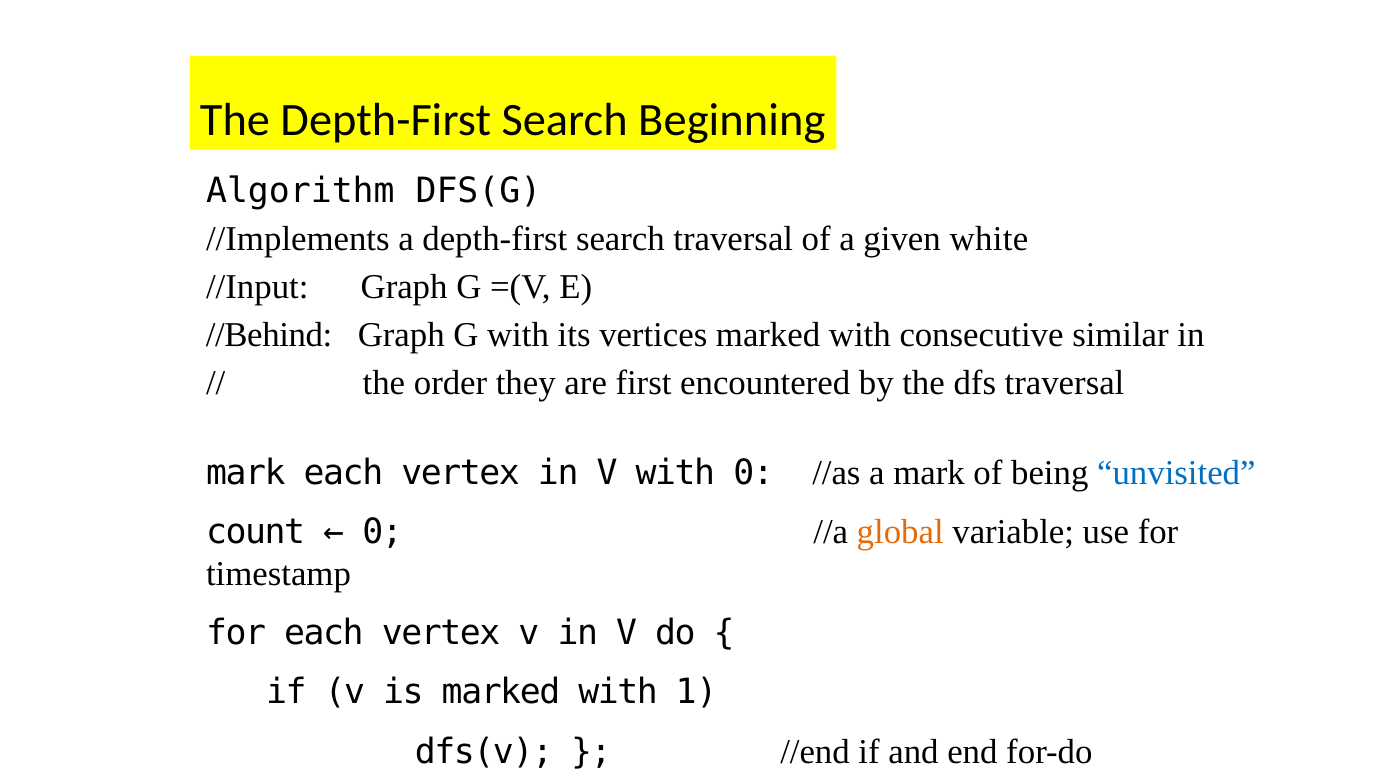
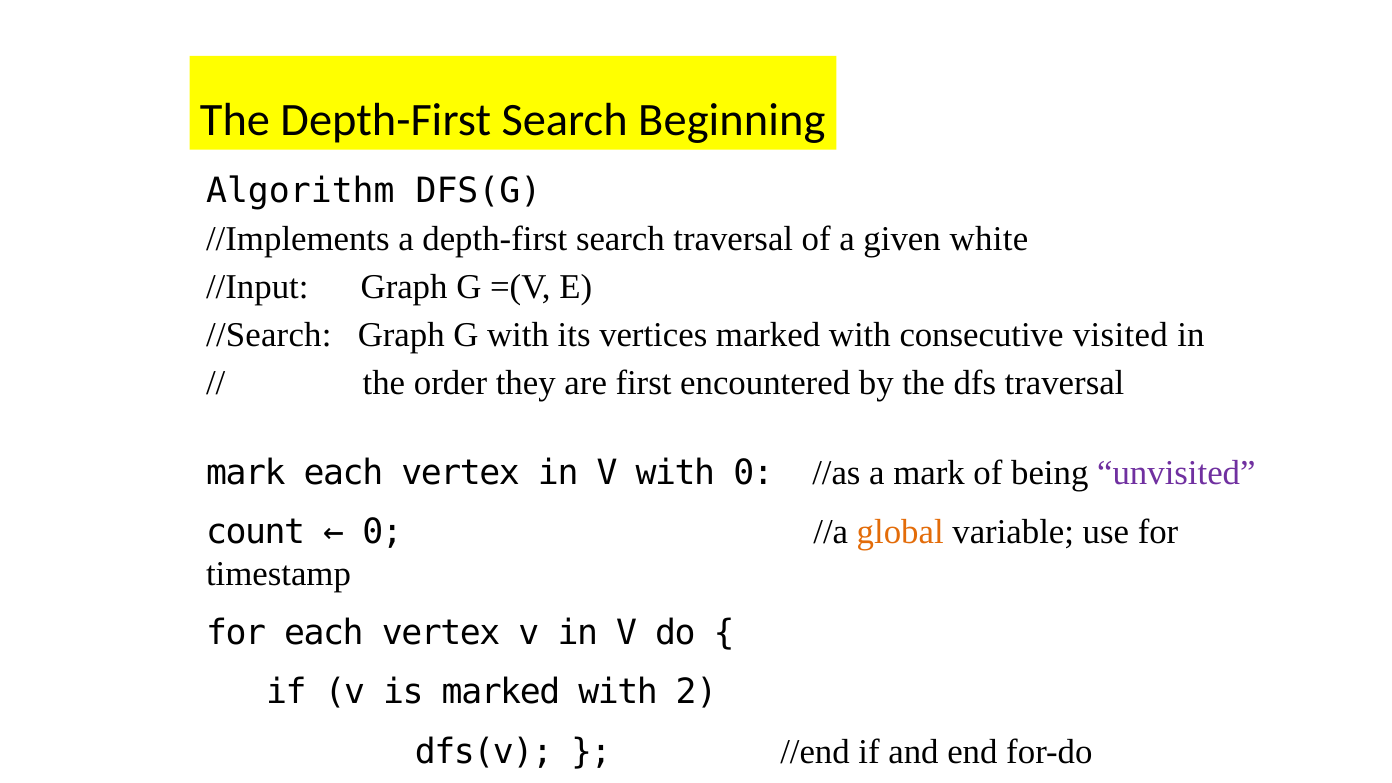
//Behind: //Behind -> //Search (269, 335)
similar: similar -> visited (1120, 335)
unvisited colour: blue -> purple (1176, 473)
1: 1 -> 2 (696, 692)
